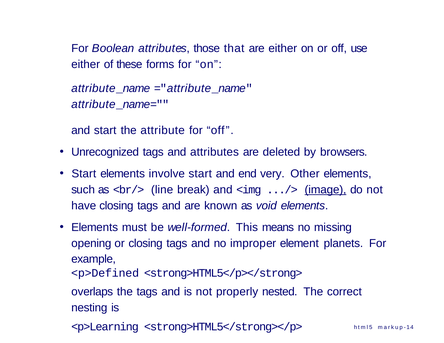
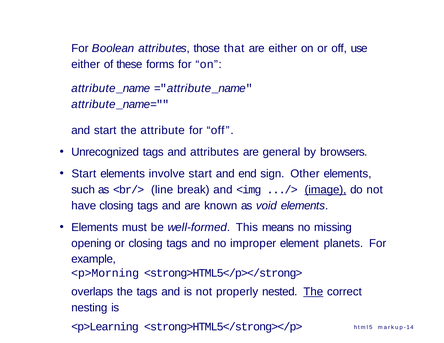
deleted: deleted -> general (281, 152)
very: very -> sign (272, 174)
<p>Defined: <p>Defined -> <p>Morning (105, 273)
The underline: none -> present (313, 292)
